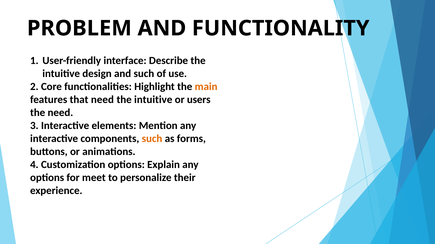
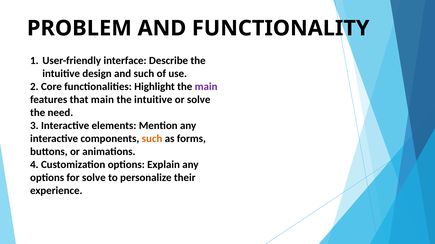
main colour: orange -> purple (206, 87)
that need: need -> main (102, 100)
or users: users -> solve (199, 100)
for meet: meet -> solve (94, 178)
